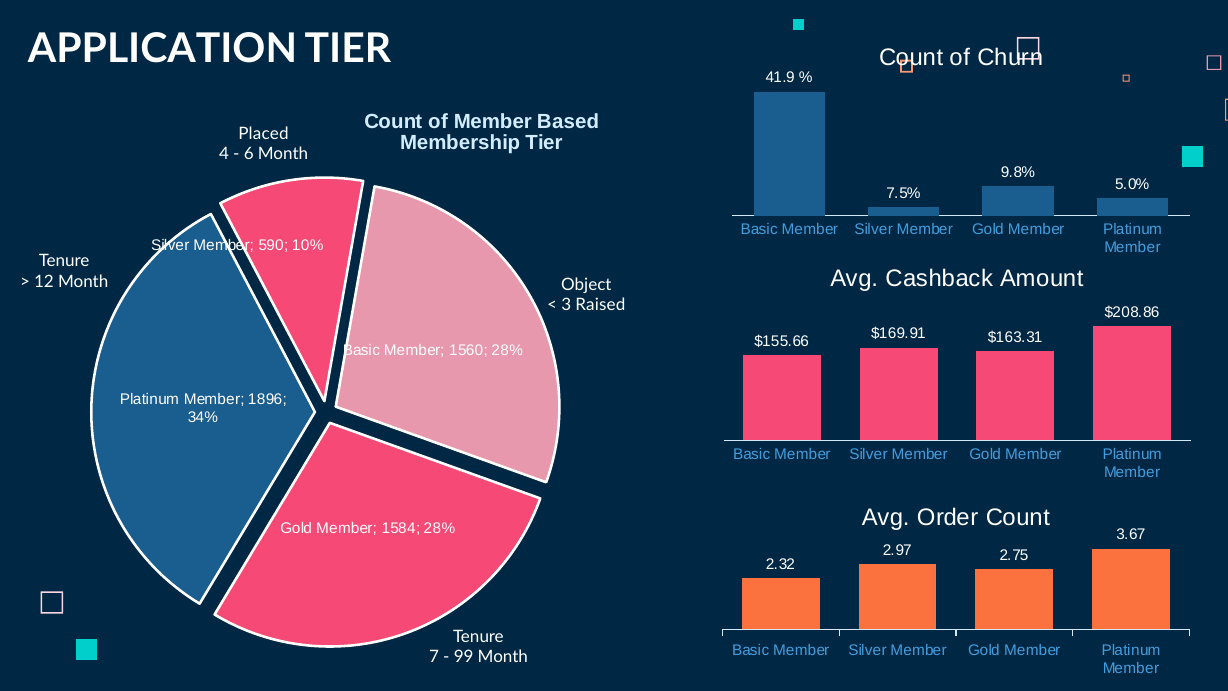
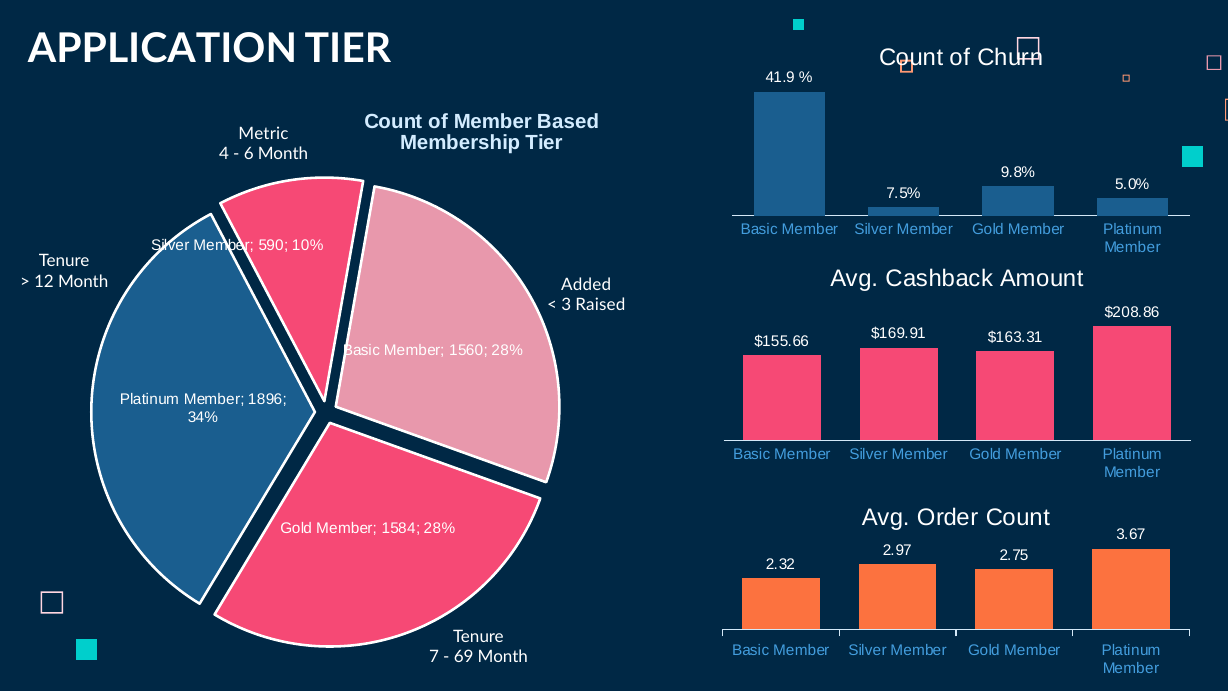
Placed: Placed -> Metric (263, 133)
Object: Object -> Added (586, 284)
99: 99 -> 69 (464, 657)
